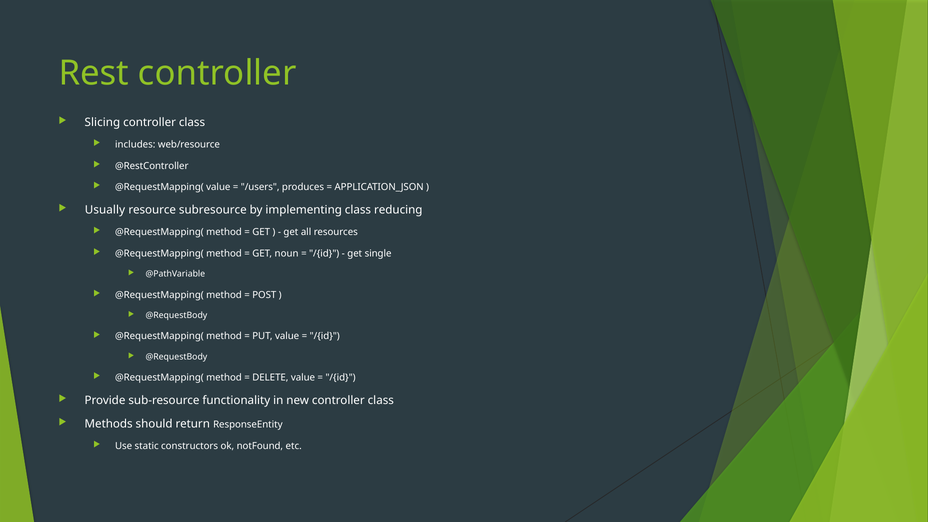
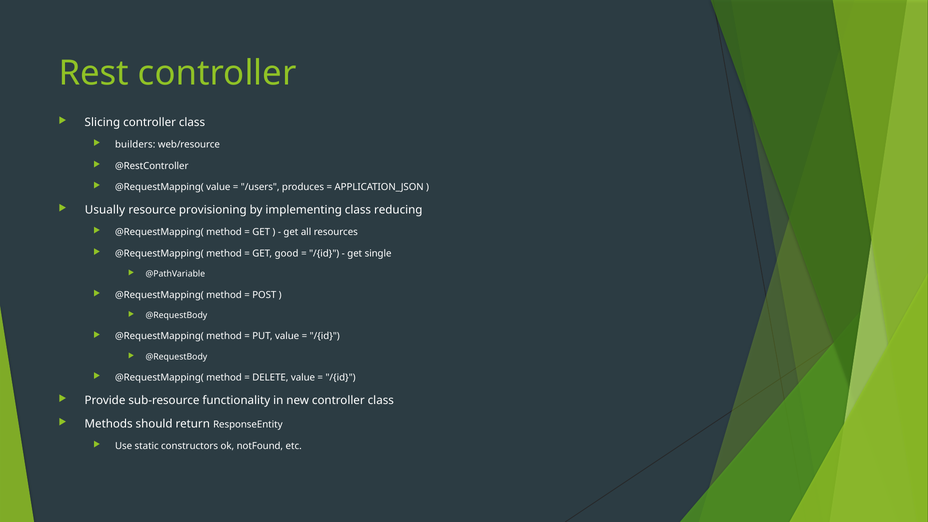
includes: includes -> builders (135, 145)
subresource: subresource -> provisioning (213, 210)
noun: noun -> good (287, 253)
